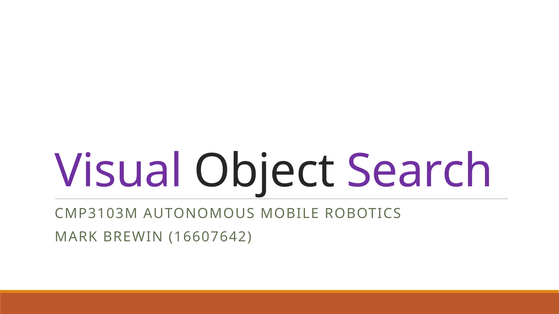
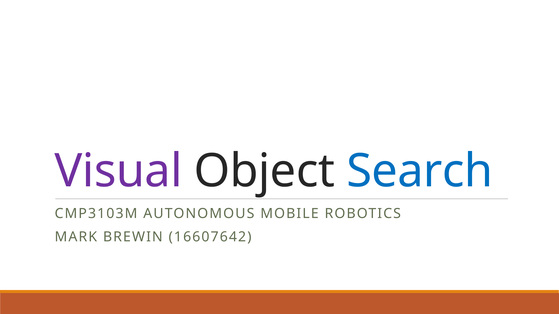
Search colour: purple -> blue (420, 171)
